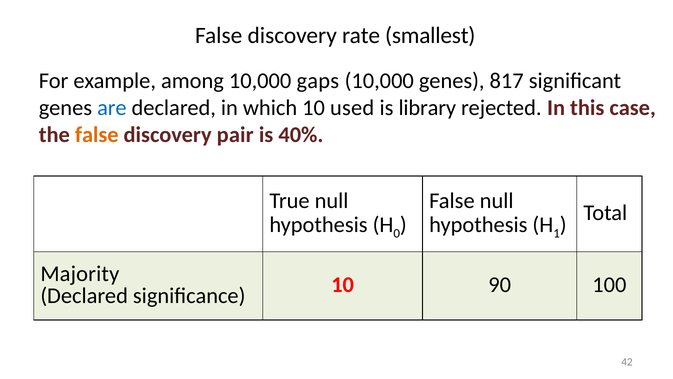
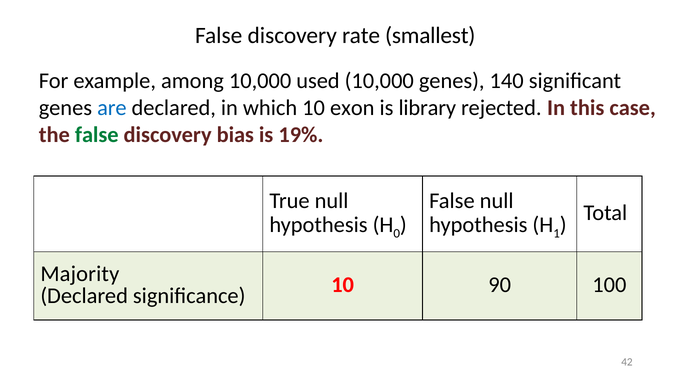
gaps: gaps -> used (318, 81)
817: 817 -> 140 (507, 81)
used: used -> exon (352, 108)
false colour: orange -> green (97, 135)
pair: pair -> bias (235, 135)
40%: 40% -> 19% (301, 135)
